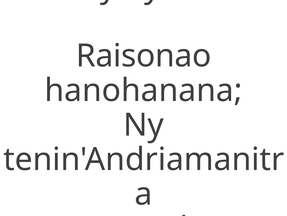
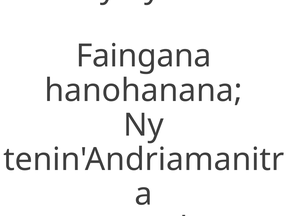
Raisonao: Raisonao -> Faingana (144, 56)
